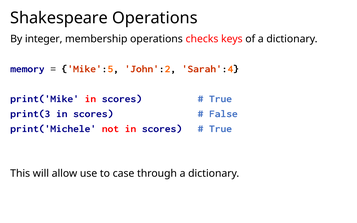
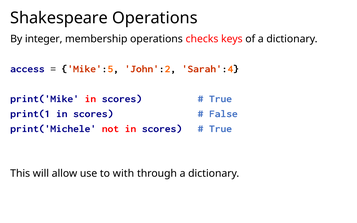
memory: memory -> access (27, 69)
print(3: print(3 -> print(1 (30, 114)
case: case -> with (123, 174)
